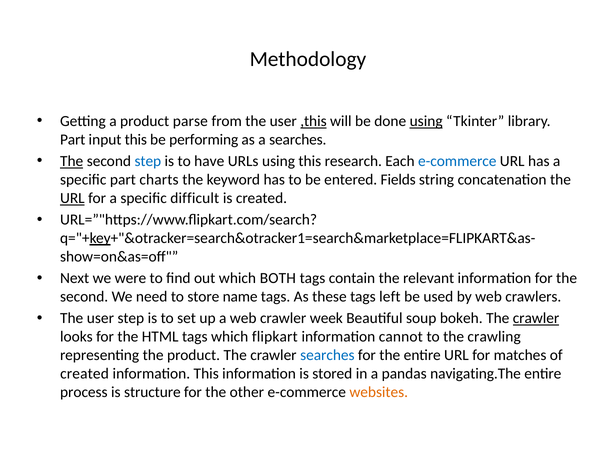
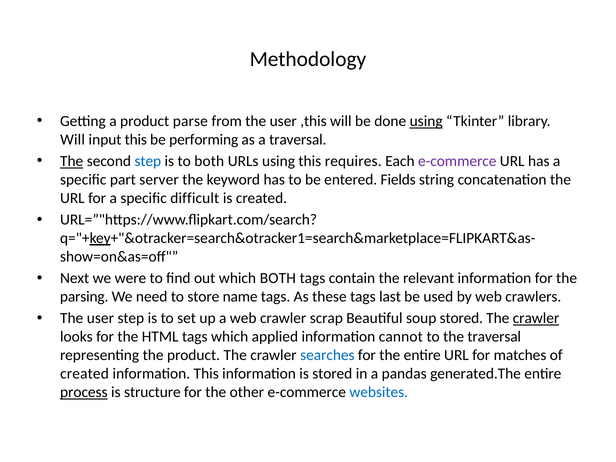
,this underline: present -> none (313, 121)
Part: Part -> Will (73, 140)
a searches: searches -> traversal (298, 140)
to have: have -> both (209, 161)
research: research -> requires (353, 161)
e-commerce colour: blue -> purple (457, 161)
charts: charts -> server (159, 180)
URL underline: present -> none (72, 198)
second: second -> parsing (84, 297)
left: left -> last (390, 297)
week: week -> scrap (326, 318)
soup bokeh: bokeh -> stored (461, 318)
flipkart: flipkart -> applied (275, 337)
the crawling: crawling -> traversal (494, 337)
navigating.The: navigating.The -> generated.The (476, 374)
process underline: none -> present (84, 392)
websites colour: orange -> blue (379, 392)
